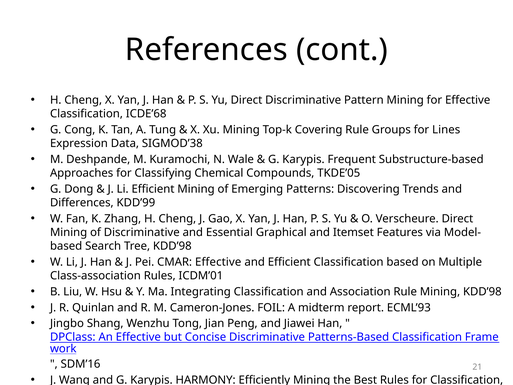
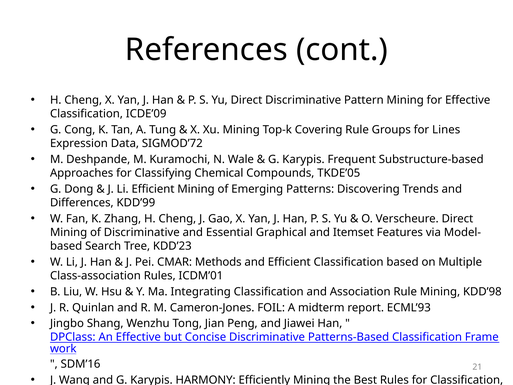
ICDE’68: ICDE’68 -> ICDE’09 (146, 114)
SIGMOD’38: SIGMOD’38 -> SIGMOD’72 (172, 143)
Tree KDD’98: KDD’98 -> KDD’23 (172, 246)
CMAR Effective: Effective -> Methods (218, 262)
